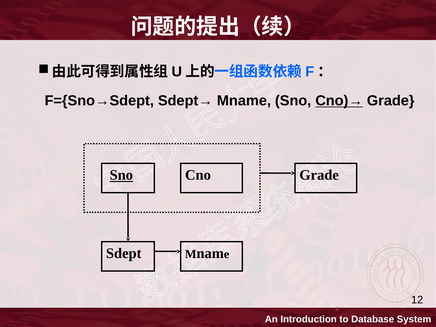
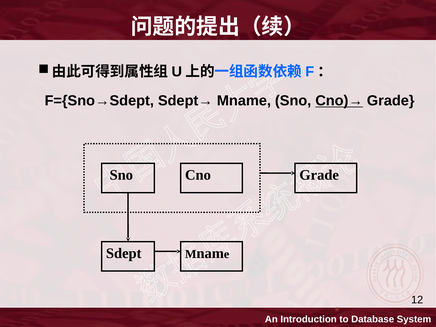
Sno underline: present -> none (121, 175)
